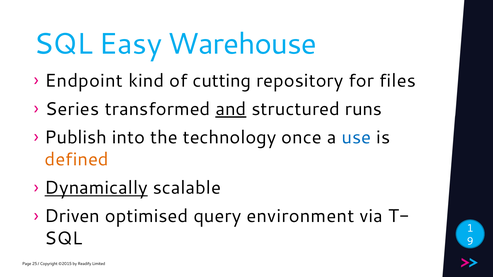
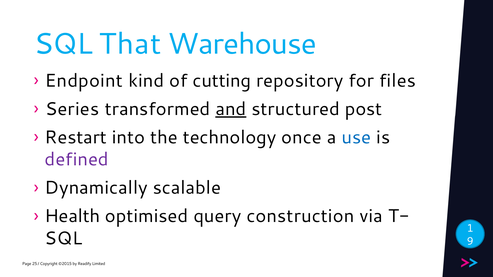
Easy: Easy -> That (130, 44)
runs: runs -> post (364, 109)
Publish: Publish -> Restart (76, 138)
defined colour: orange -> purple (77, 160)
Dynamically underline: present -> none (96, 188)
Driven: Driven -> Health (72, 216)
environment: environment -> construction (300, 216)
